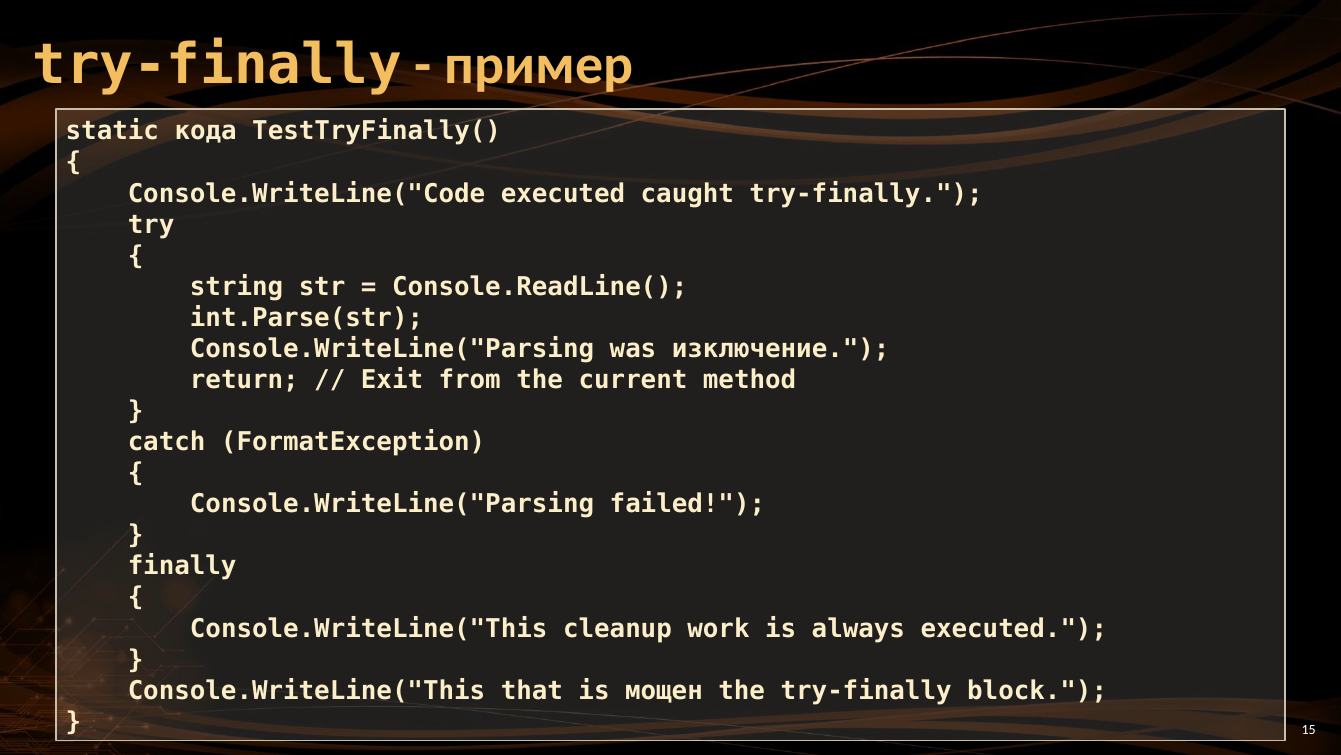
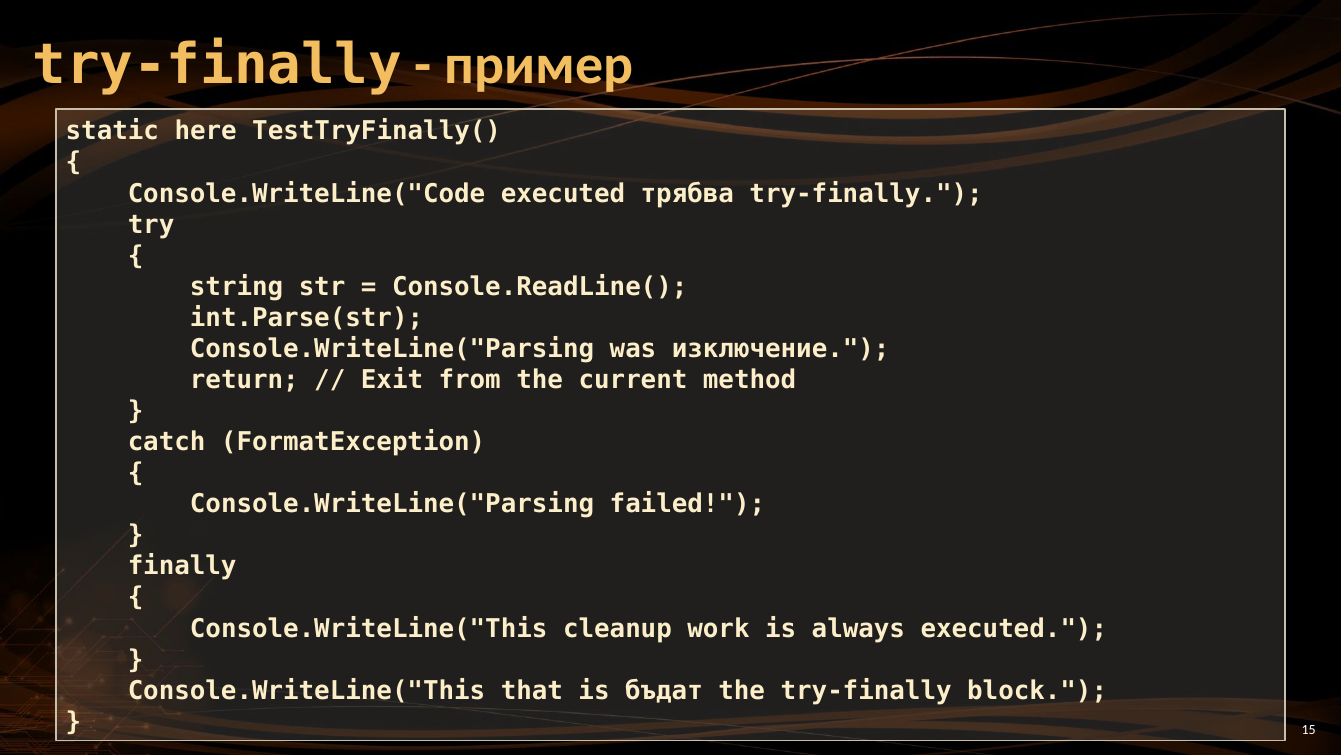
кода: кода -> here (206, 131)
caught: caught -> трябва (687, 193)
мощен: мощен -> бъдат (664, 690)
